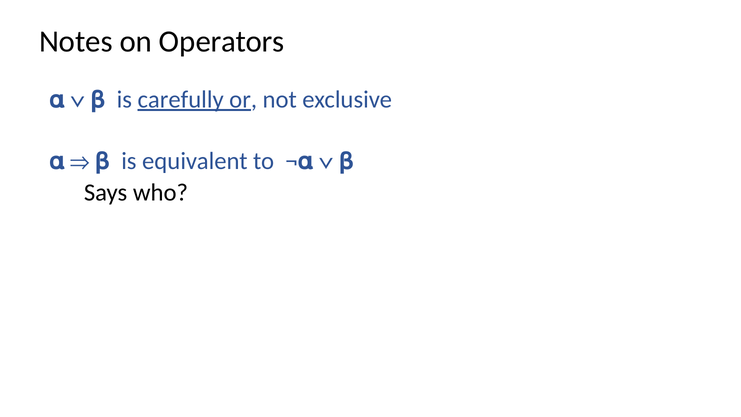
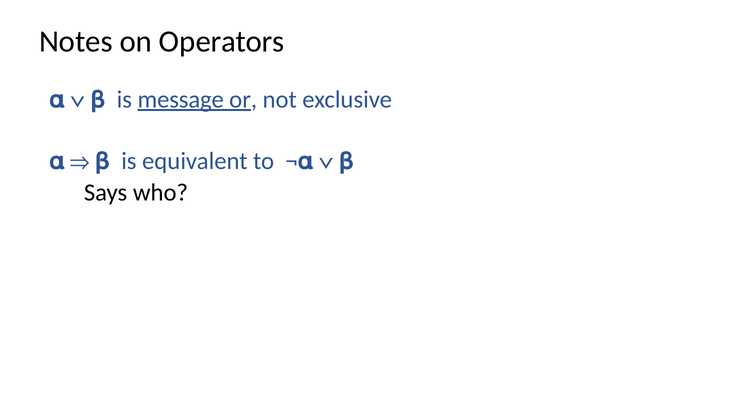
carefully: carefully -> message (181, 99)
